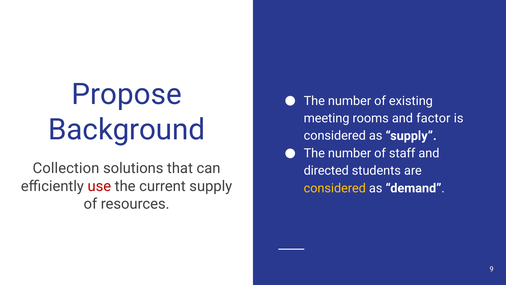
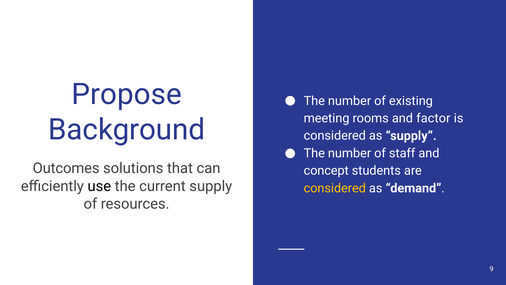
Collection: Collection -> Outcomes (66, 168)
directed: directed -> concept (326, 170)
use colour: red -> black (99, 186)
